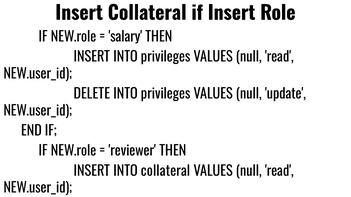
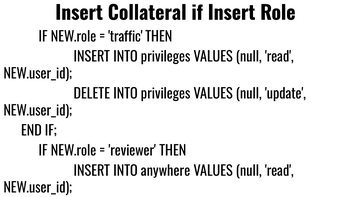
salary: salary -> traffic (125, 37)
INTO collateral: collateral -> anywhere (166, 172)
